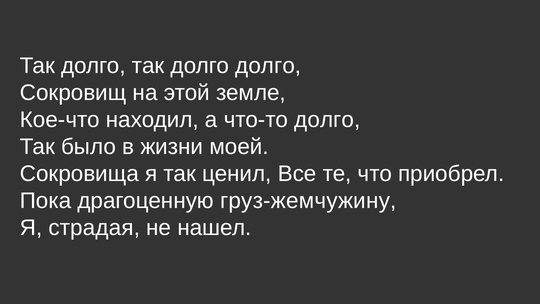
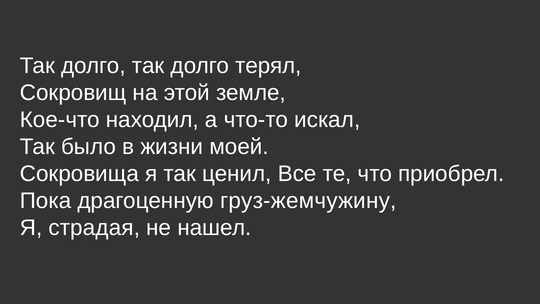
долго долго: долго -> терял (268, 66)
что-то долго: долго -> искал (327, 120)
